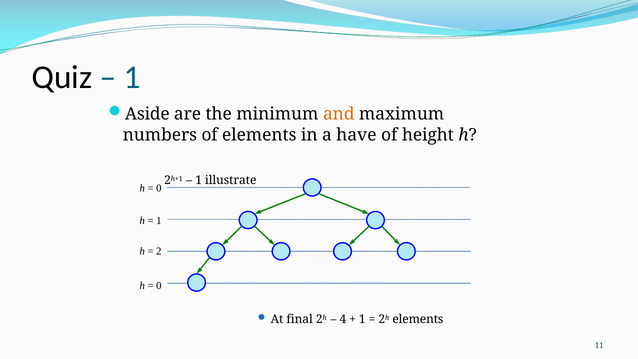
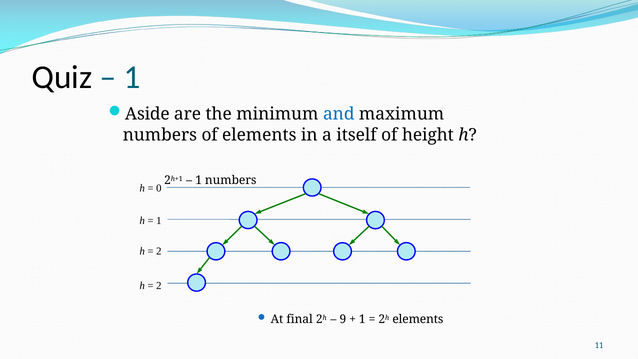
and colour: orange -> blue (339, 114)
have: have -> itself (356, 135)
1 illustrate: illustrate -> numbers (231, 180)
0: 0 -> 2 (159, 285)
4: 4 -> 9 (343, 319)
